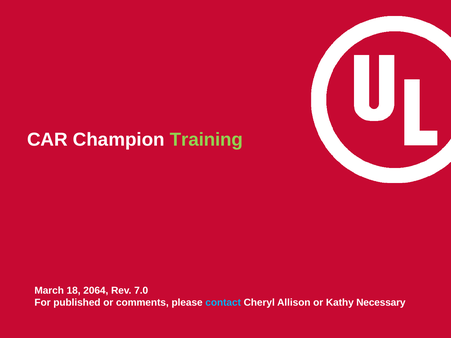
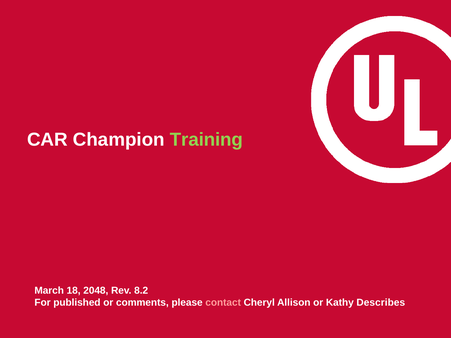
2064: 2064 -> 2048 (96, 291)
7.0: 7.0 -> 8.2 (141, 291)
contact colour: light blue -> pink (223, 303)
Necessary: Necessary -> Describes (381, 303)
